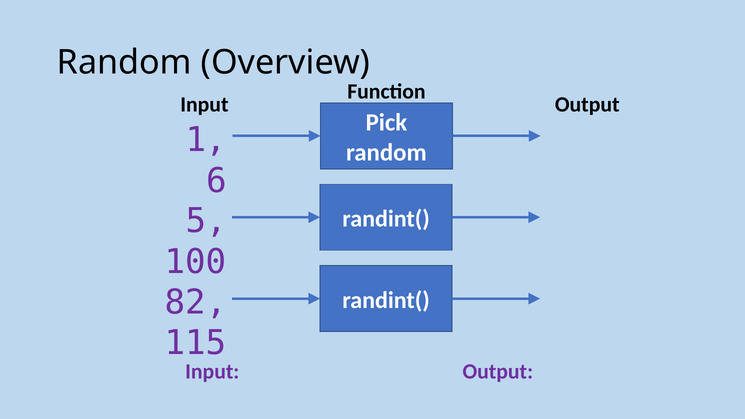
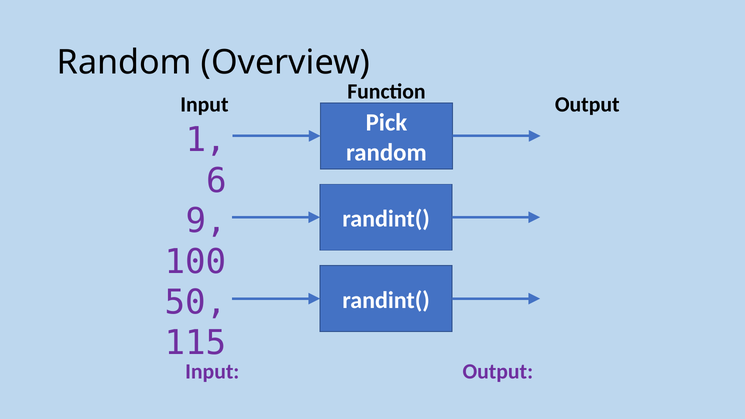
5: 5 -> 9 (206, 221)
82: 82 -> 50 (196, 302)
